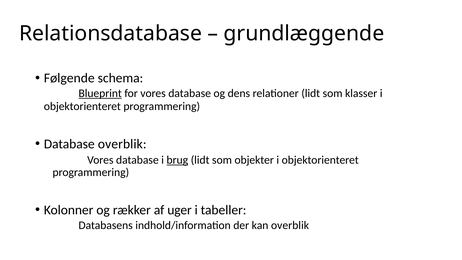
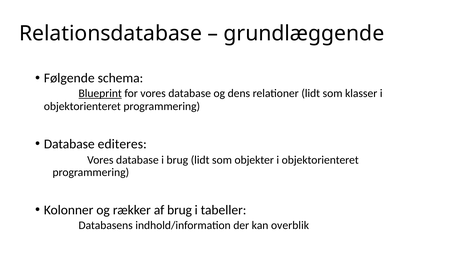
Database overblik: overblik -> editeres (122, 144)
brug underline: present -> none (177, 160)
af uger: uger -> brug (180, 210)
